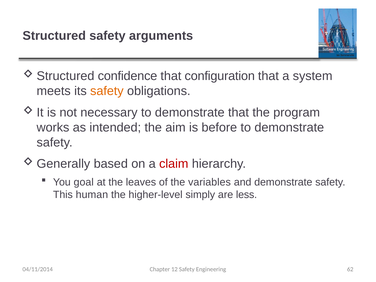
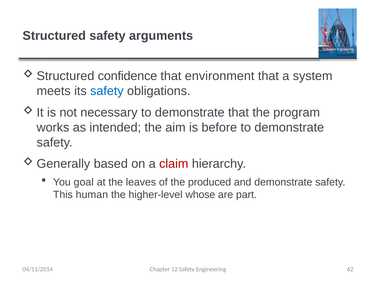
configuration: configuration -> environment (220, 76)
safety colour: orange -> blue (107, 91)
variables: variables -> produced (210, 182)
simply: simply -> whose (200, 195)
less: less -> part (246, 195)
